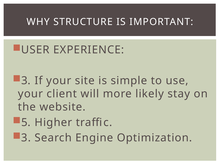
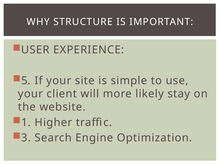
3: 3 -> 5 (26, 81)
5: 5 -> 1 (26, 122)
